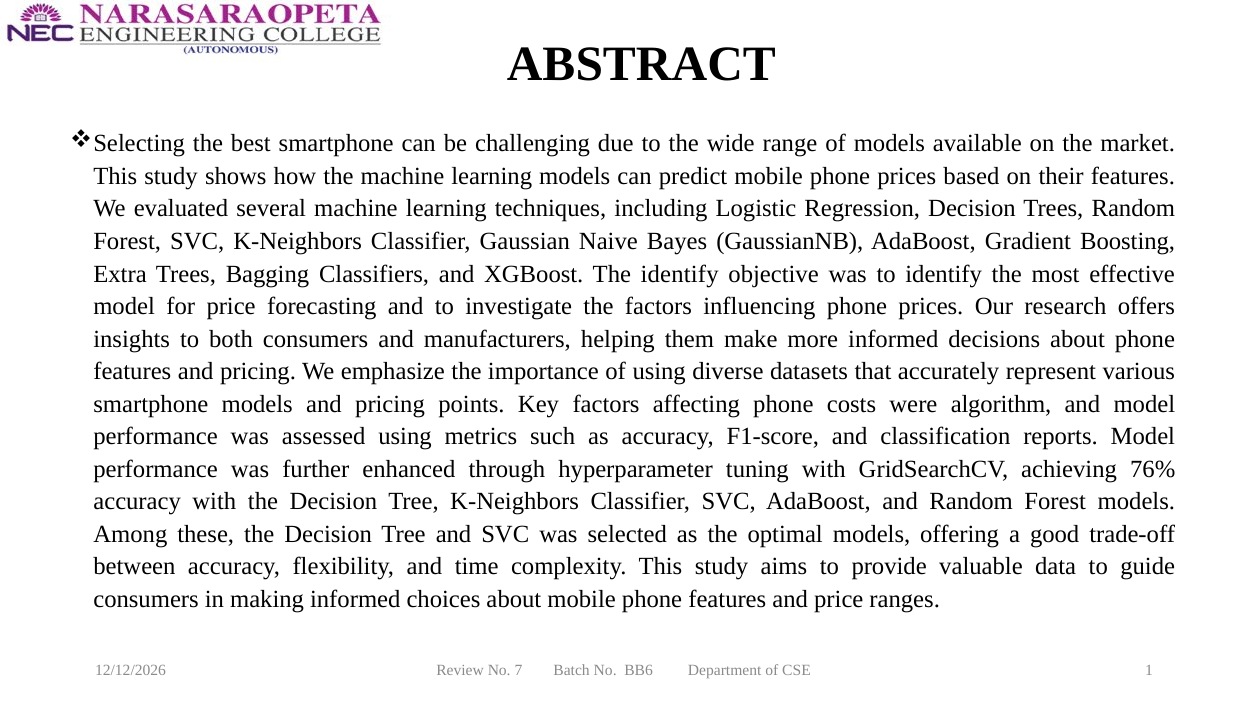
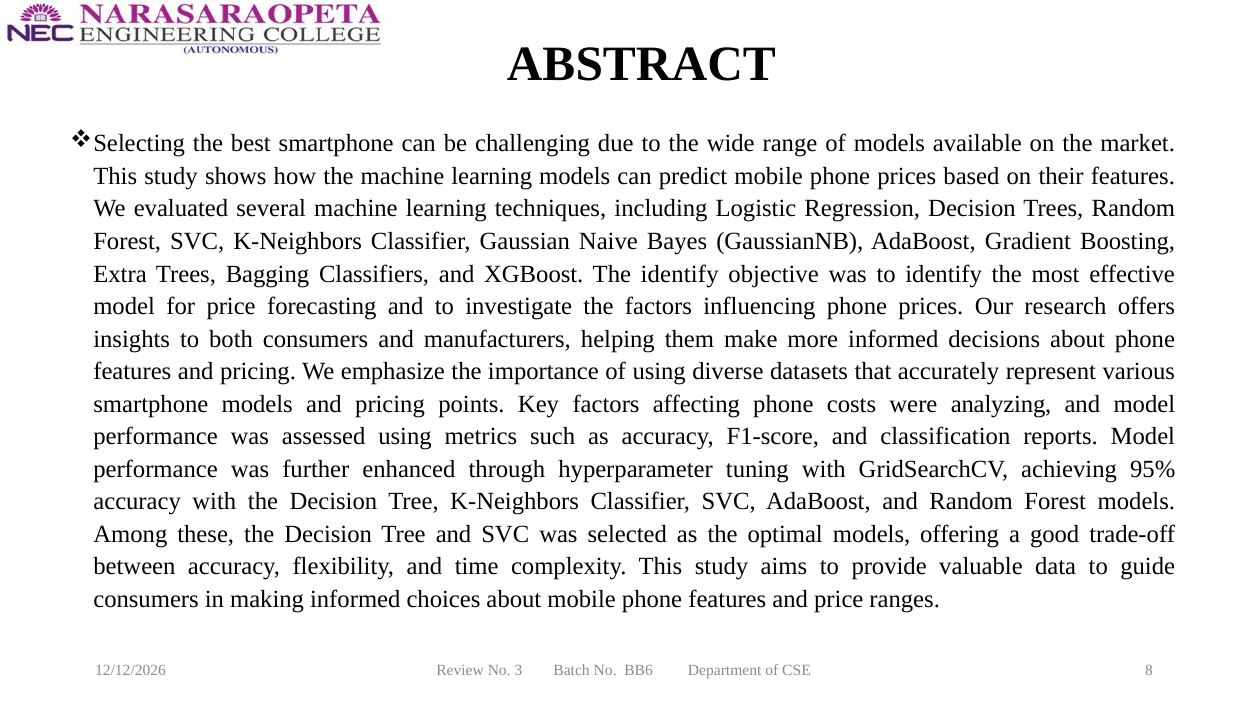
algorithm: algorithm -> analyzing (1001, 404)
76%: 76% -> 95% (1153, 469)
7: 7 -> 3 (518, 670)
1: 1 -> 8 (1149, 670)
